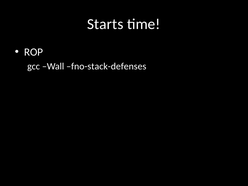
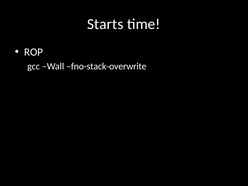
fno-stack-defenses: fno-stack-defenses -> fno-stack-overwrite (106, 66)
